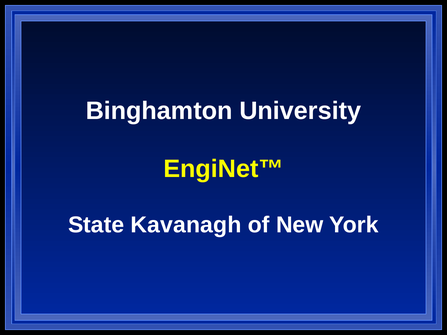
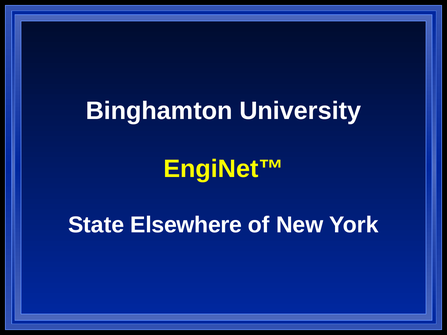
Kavanagh: Kavanagh -> Elsewhere (186, 225)
